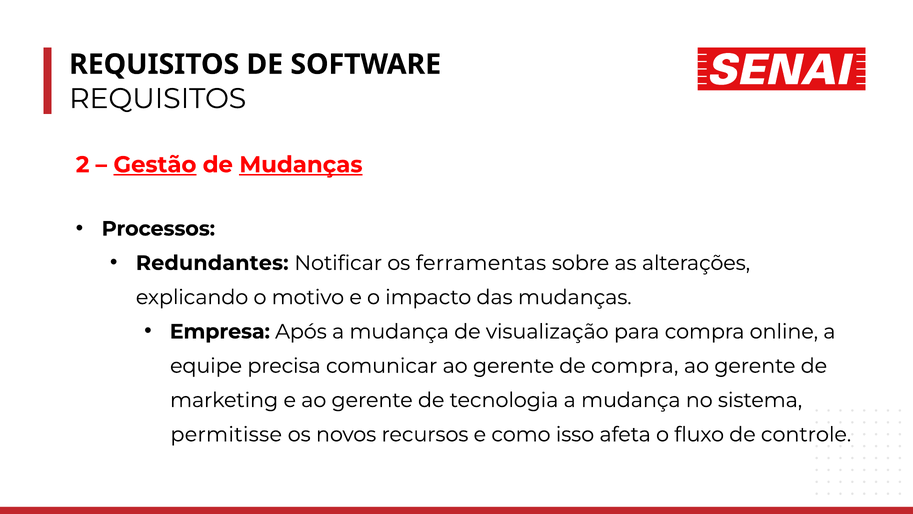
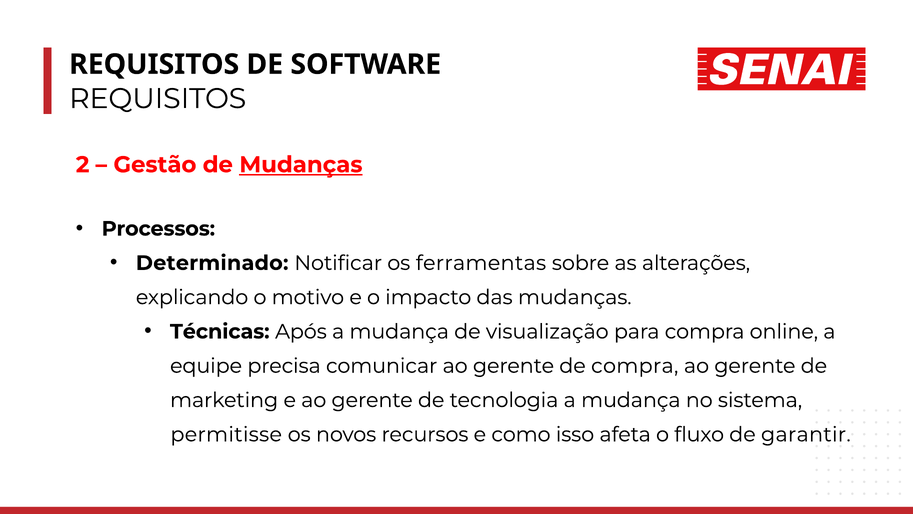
Gestão underline: present -> none (155, 165)
Redundantes: Redundantes -> Determinado (212, 263)
Empresa: Empresa -> Técnicas (220, 331)
controle: controle -> garantir (806, 434)
